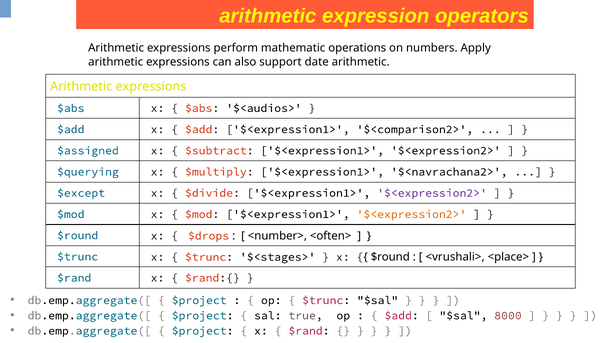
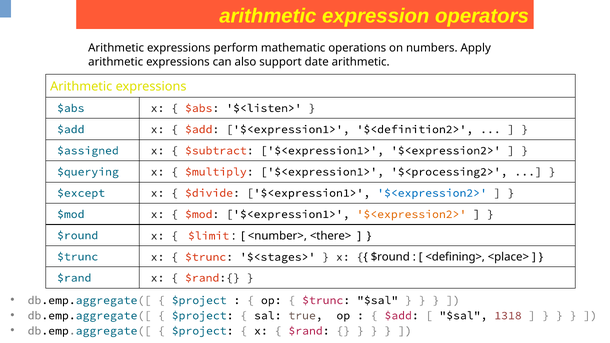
$<audios>: $<audios> -> $<listen> (264, 108)
$<comparison2>: $<comparison2> -> $<definition2> (415, 129)
$<navrachana2>: $<navrachana2> -> $<processing2> (449, 172)
$<expression2> colour: purple -> blue (432, 193)
$drops: $drops -> $limit (209, 236)
<often>: <often> -> <there> (331, 236)
<vrushali>: <vrushali> -> <defining> (455, 257)
8000: 8000 -> 1318 (508, 316)
